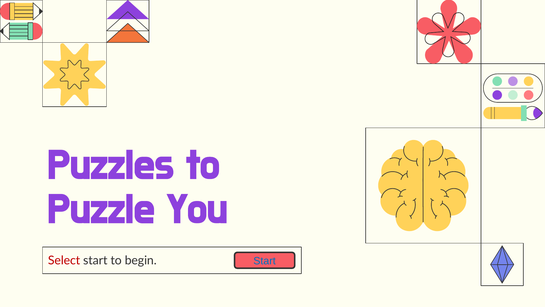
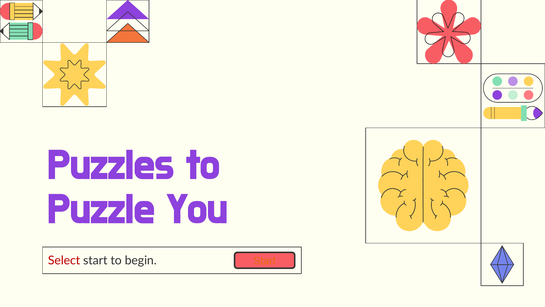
Start colour: blue -> orange (265, 261)
